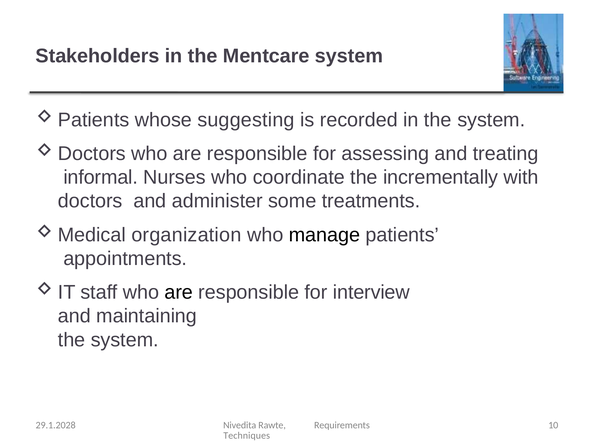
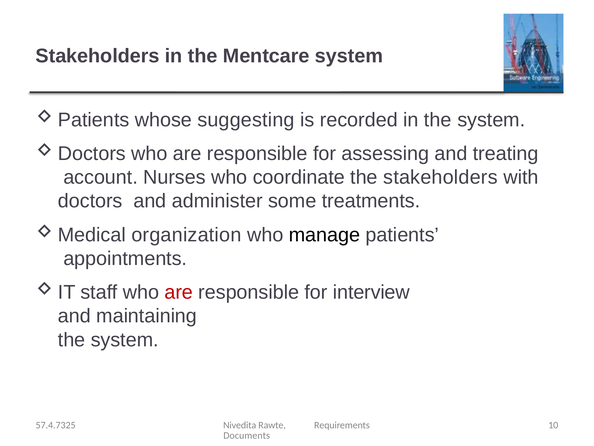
informal: informal -> account (101, 177)
the incrementally: incrementally -> stakeholders (440, 177)
are colour: black -> red (179, 292)
29.1.2028: 29.1.2028 -> 57.4.7325 (56, 425)
Techniques: Techniques -> Documents (247, 435)
